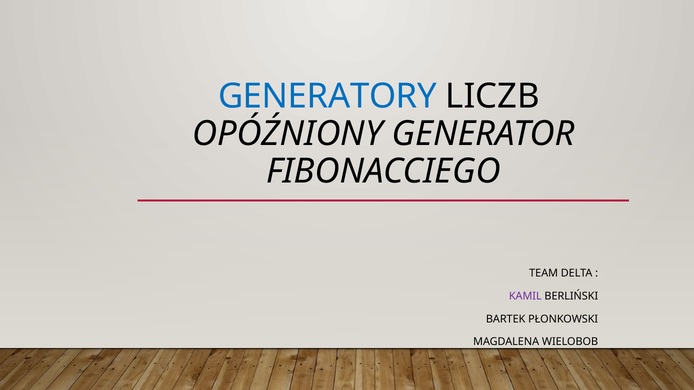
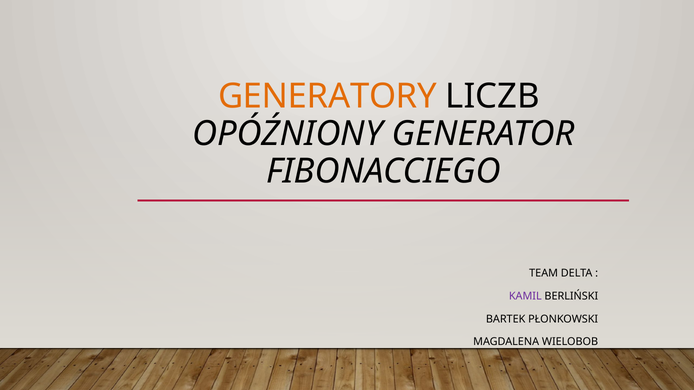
GENERATORY colour: blue -> orange (327, 96)
